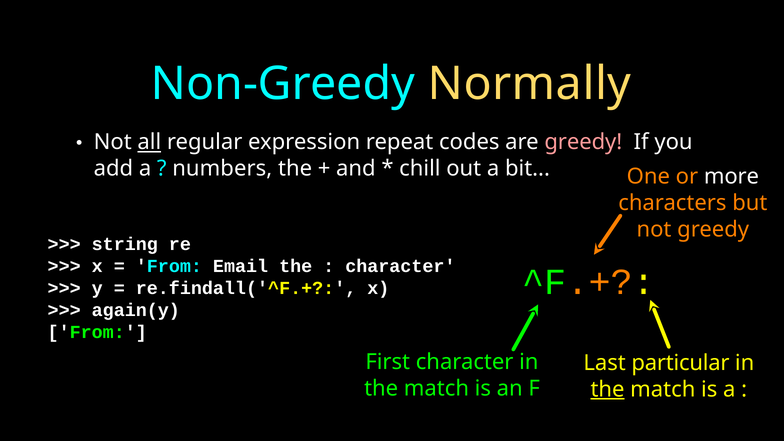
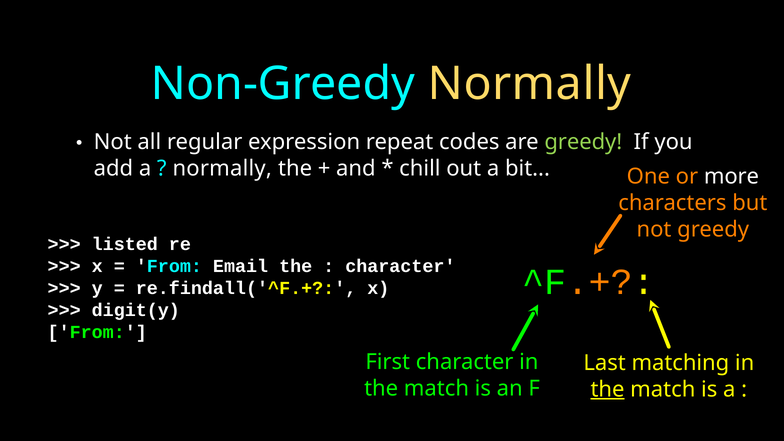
all underline: present -> none (149, 142)
greedy colour: pink -> light green (583, 142)
numbers: numbers -> normally (222, 169)
string: string -> listed (125, 244)
again(y: again(y -> digit(y (136, 310)
particular: particular -> matching (680, 363)
